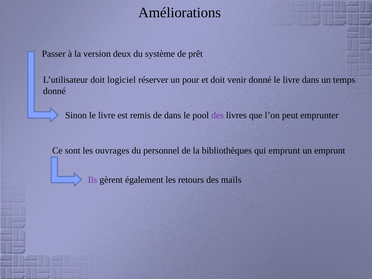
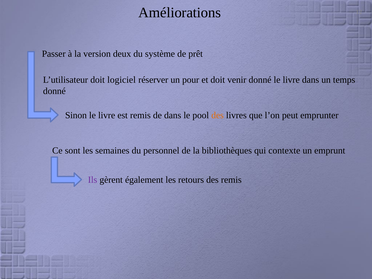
des colour: purple -> orange (218, 115)
ouvrages: ouvrages -> semaines (112, 150)
qui emprunt: emprunt -> contexte (284, 150)
des mails: mails -> remis (231, 180)
